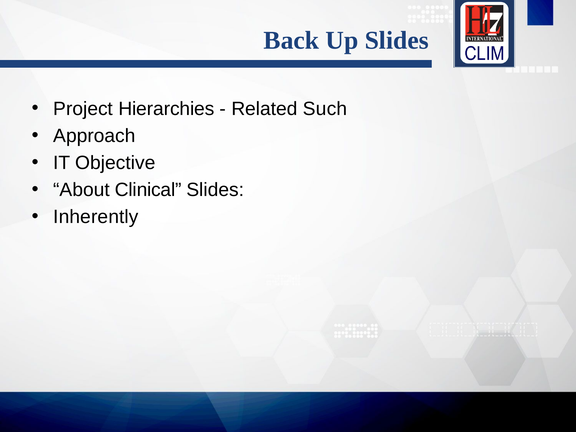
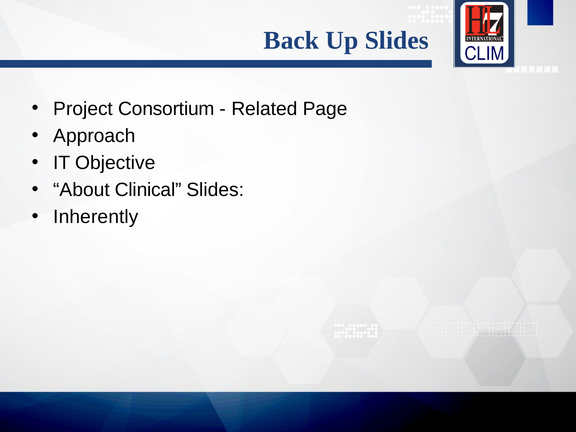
Hierarchies: Hierarchies -> Consortium (166, 109)
Such: Such -> Page (325, 109)
